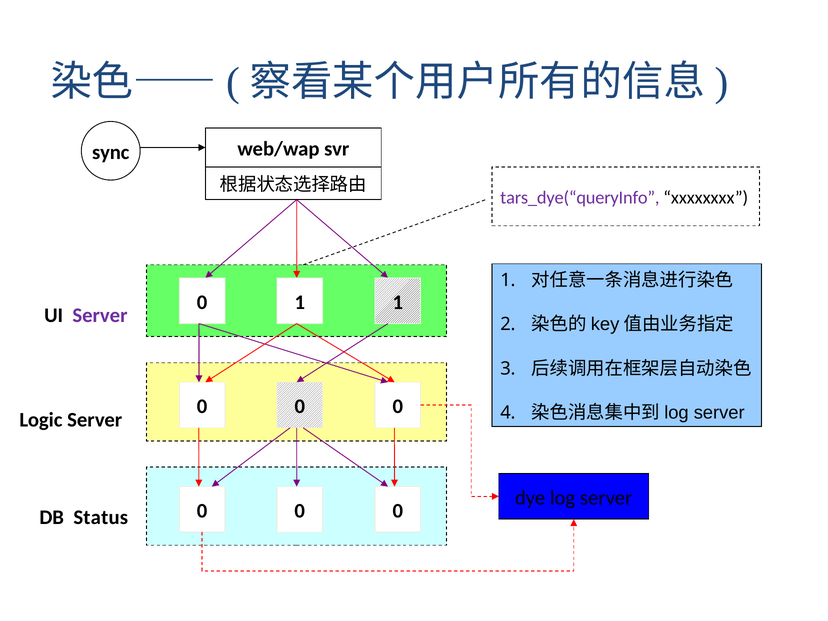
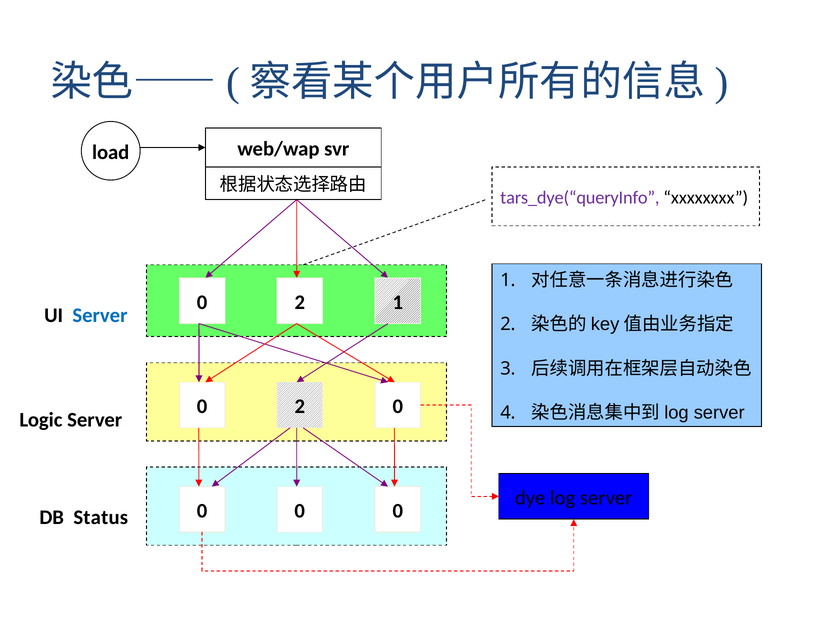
sync: sync -> load (111, 152)
1: 1 -> 2 (300, 302)
Server colour: purple -> blue (100, 315)
0: 0 -> 2 (300, 406)
